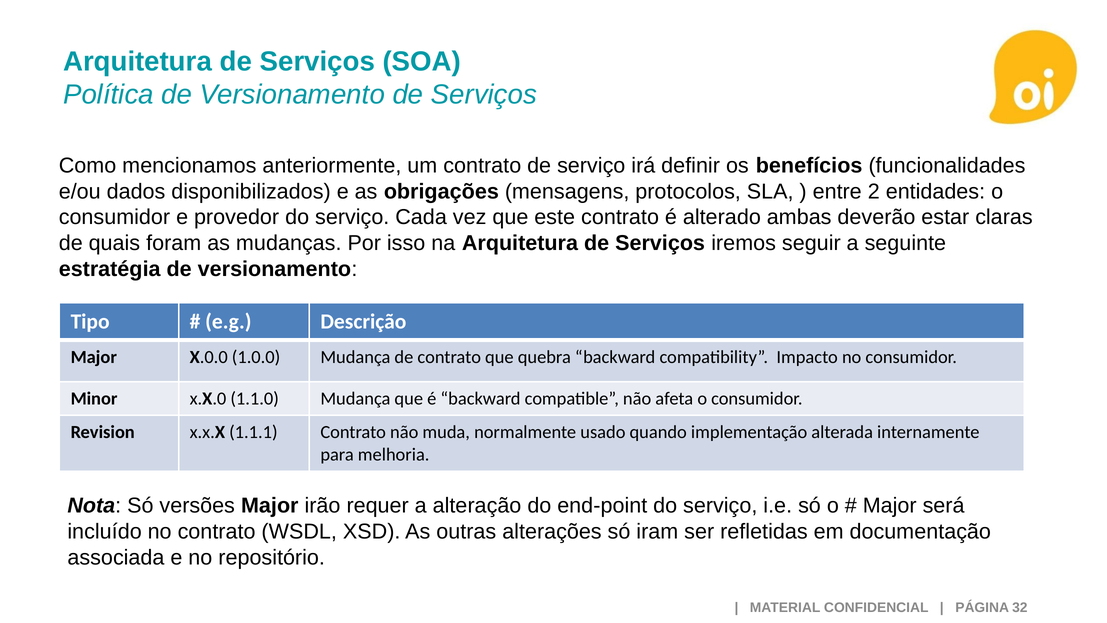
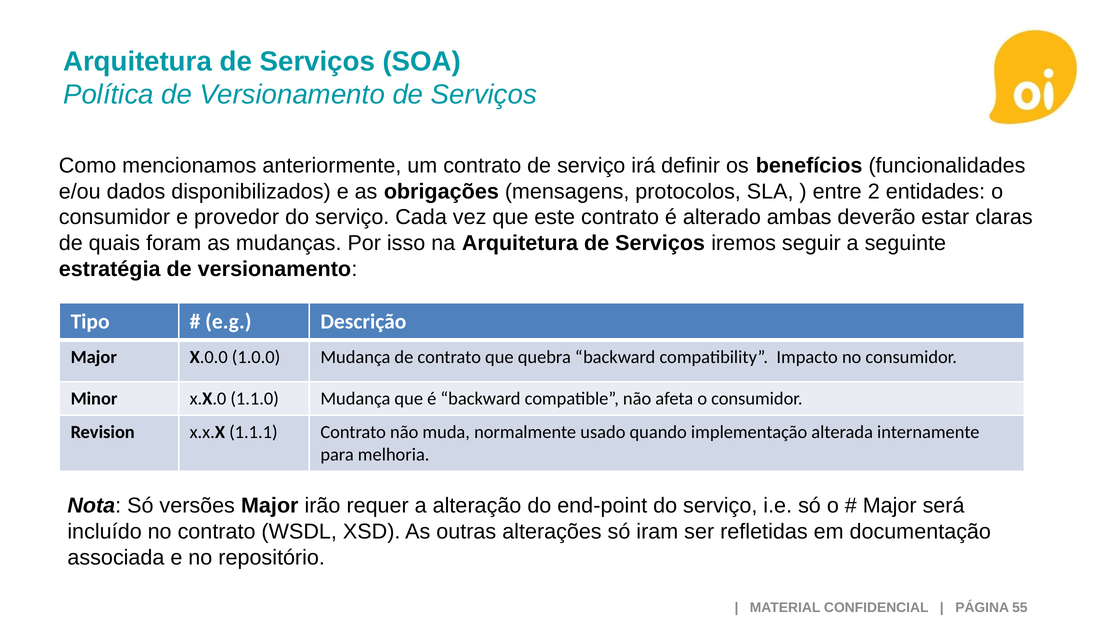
32: 32 -> 55 (1020, 607)
